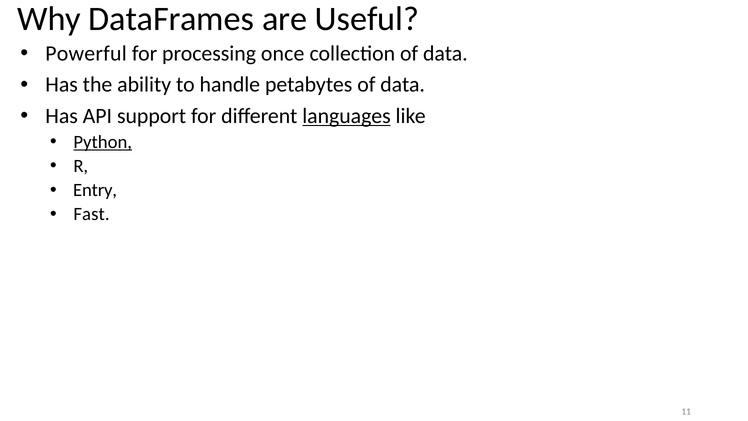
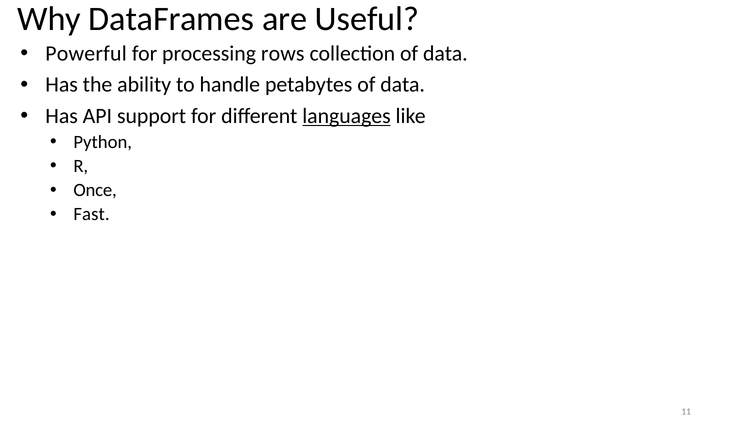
once: once -> rows (283, 53)
Python underline: present -> none (103, 142)
Entry: Entry -> Once (95, 190)
